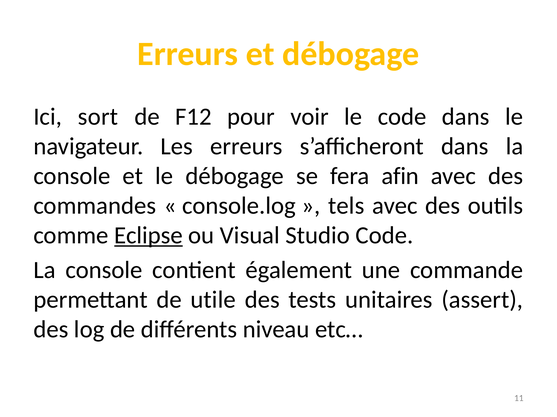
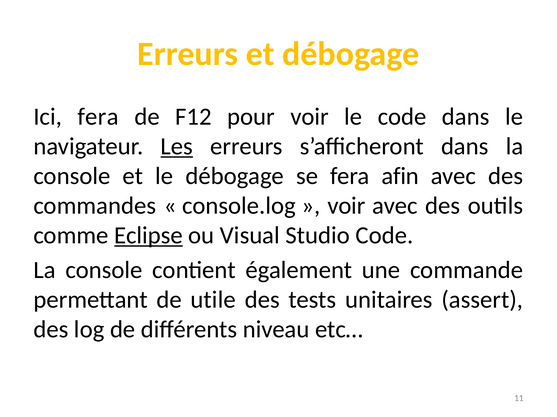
Ici sort: sort -> fera (98, 117)
Les underline: none -> present (177, 147)
tels: tels -> voir (346, 206)
